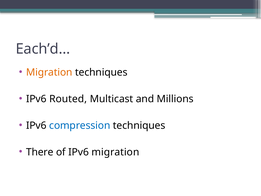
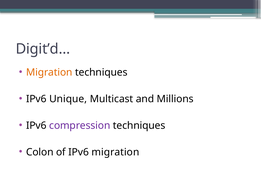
Each’d…: Each’d… -> Digit’d… (43, 49)
Routed: Routed -> Unique (68, 99)
compression colour: blue -> purple (80, 125)
There: There -> Colon (40, 152)
